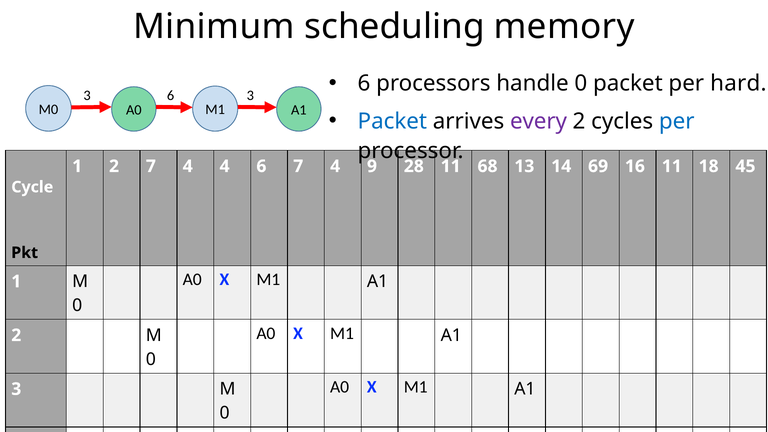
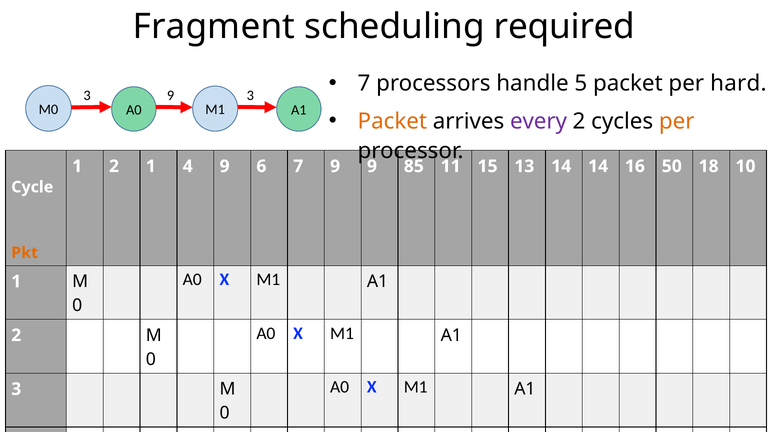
Minimum: Minimum -> Fragment (214, 26)
memory: memory -> required (564, 26)
6: 6 -> 7 (364, 84)
handle 0: 0 -> 5 (581, 84)
3 6: 6 -> 9 (171, 96)
Packet colour: blue -> orange (392, 121)
per colour: blue -> orange (677, 121)
2 7: 7 -> 1 (151, 166)
4 4: 4 -> 9 (225, 166)
6 7 4: 4 -> 9 (335, 166)
28: 28 -> 85 (414, 166)
68: 68 -> 15 (488, 166)
14 69: 69 -> 14 (598, 166)
16 11: 11 -> 50 (672, 166)
45: 45 -> 10 (745, 166)
Pkt colour: black -> orange (25, 253)
